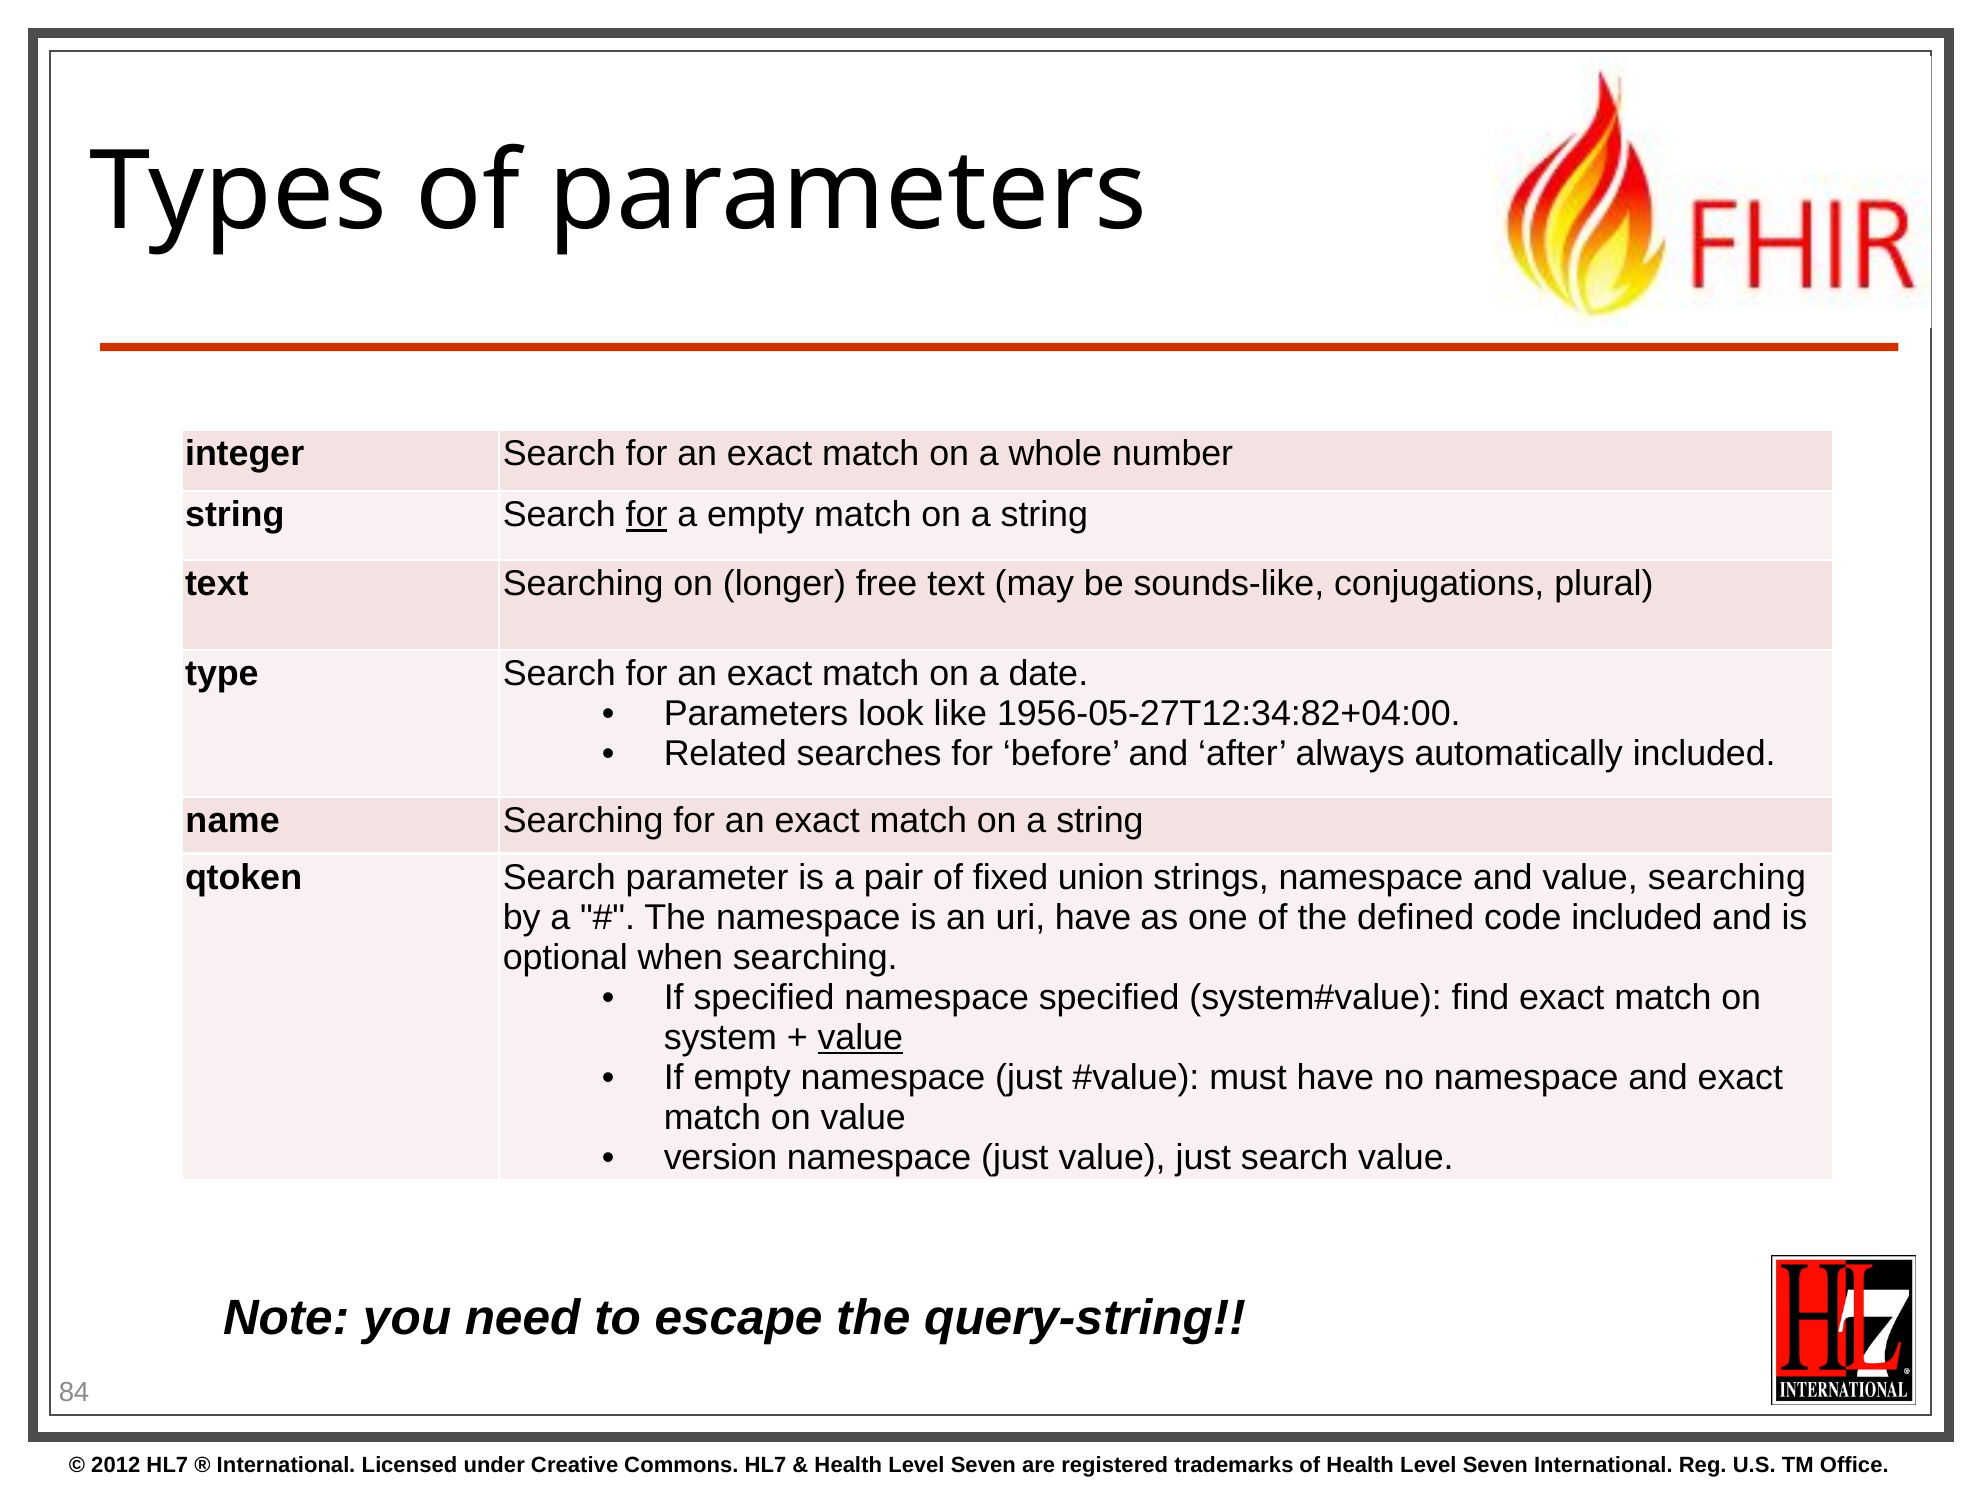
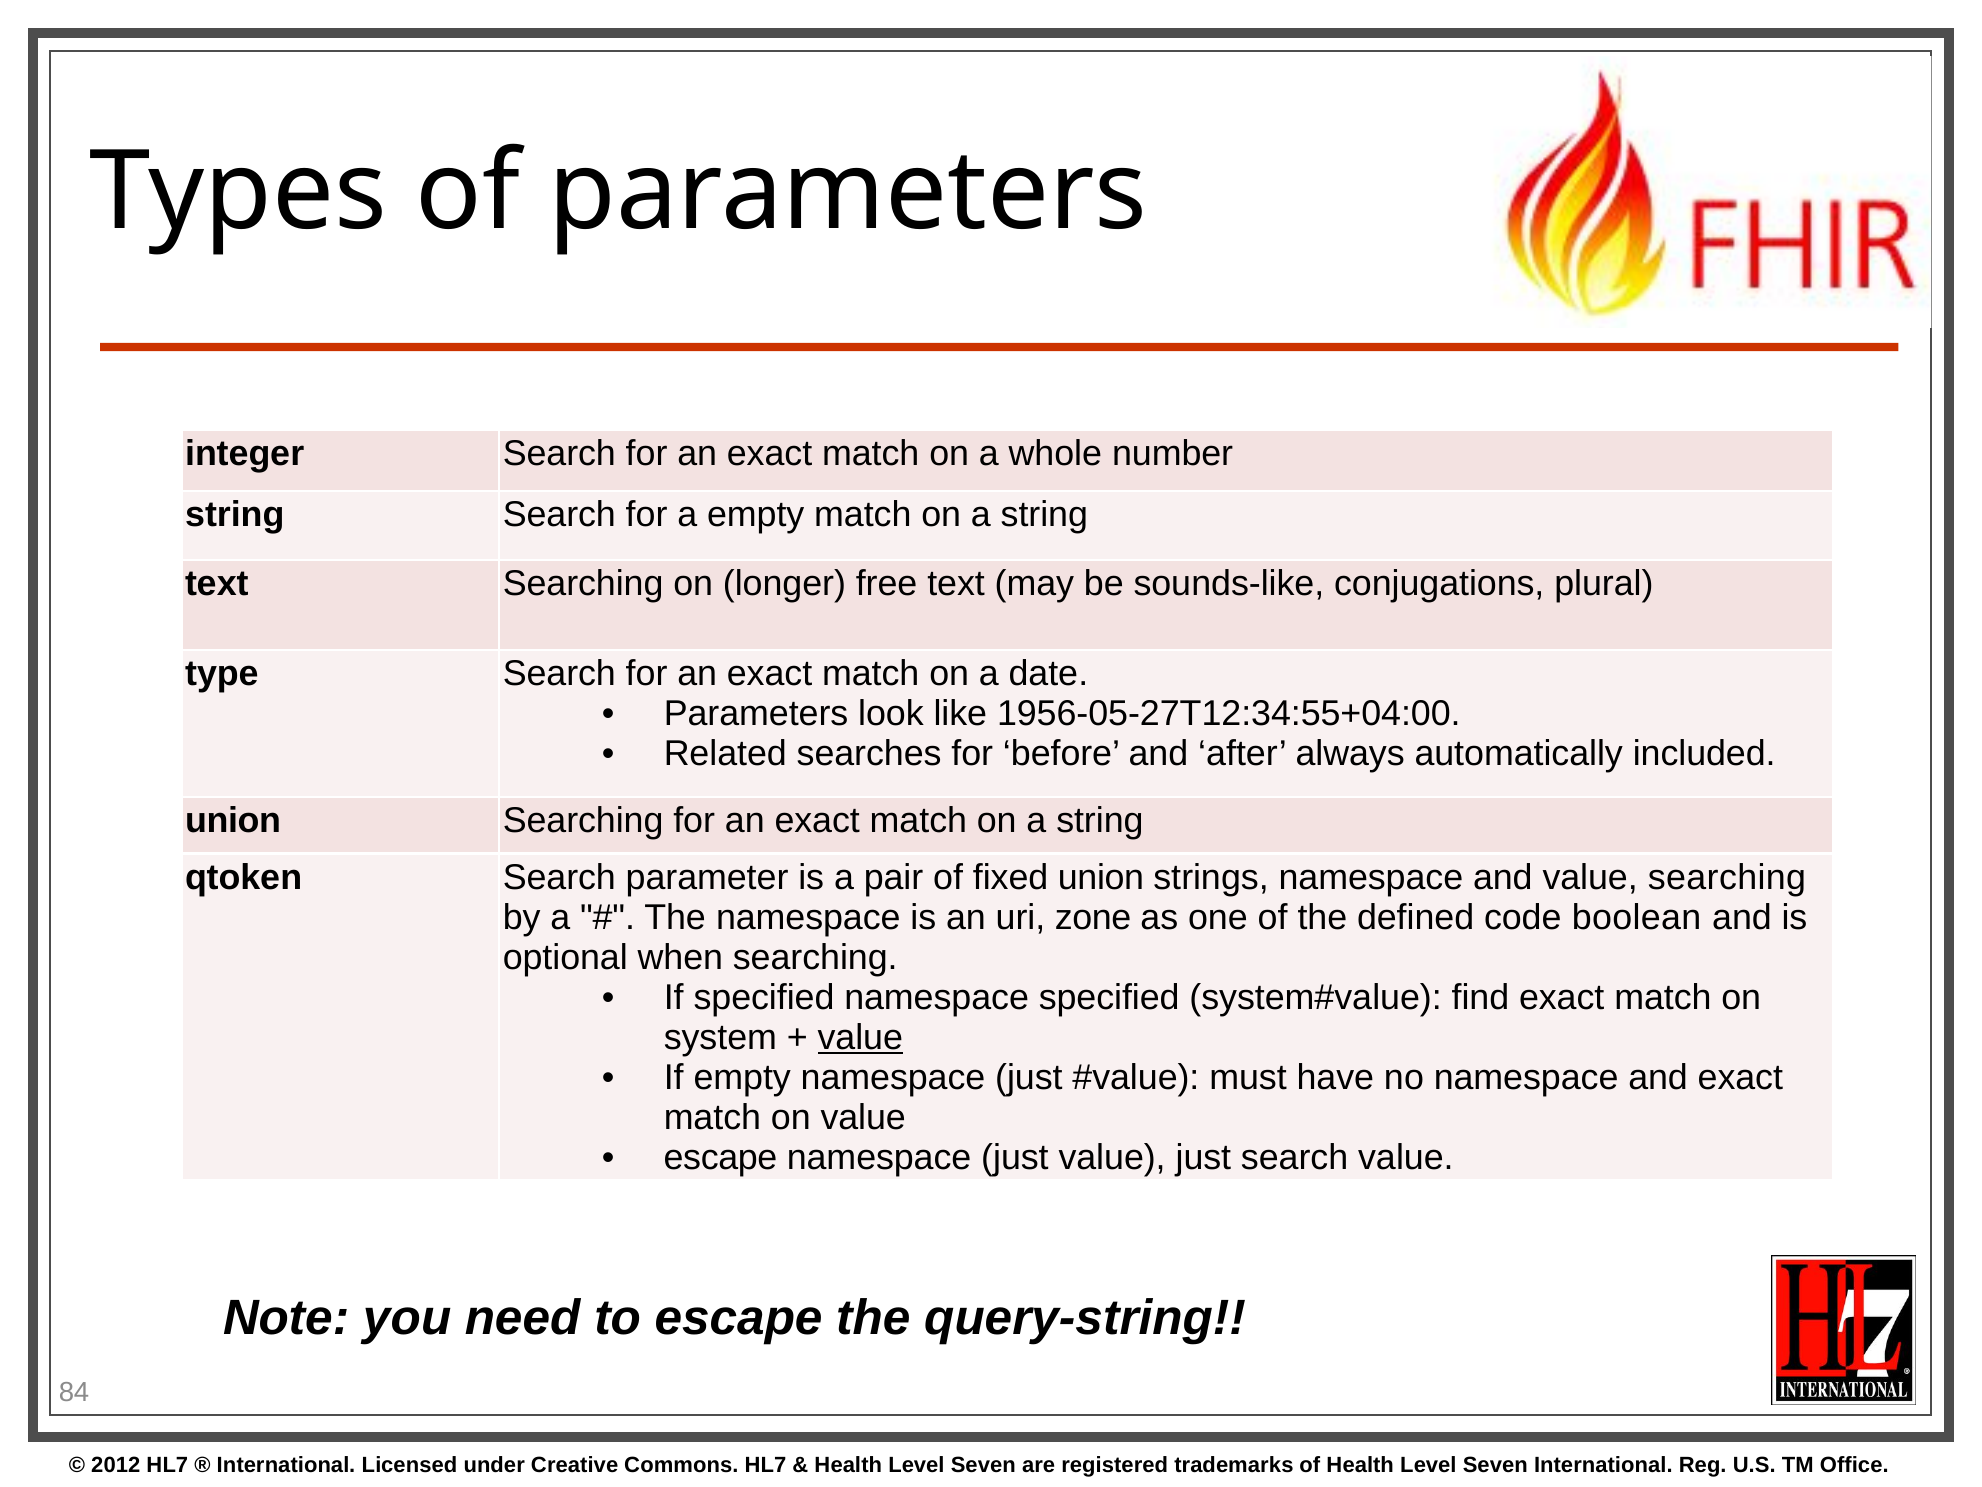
for underline: present -> none (647, 515)
1956-05-27T12:34:82+04:00: 1956-05-27T12:34:82+04:00 -> 1956-05-27T12:34:55+04:00 (1229, 714)
name: name -> union (233, 821)
uri have: have -> zone (1093, 917)
code included: included -> boolean (1637, 917)
version: version -> escape (721, 1157)
